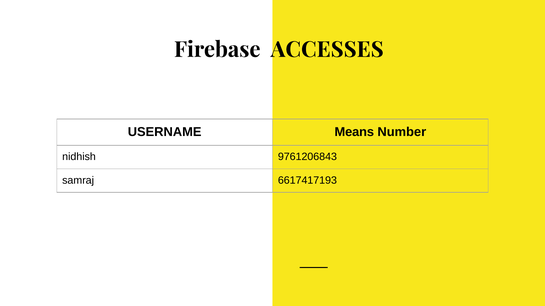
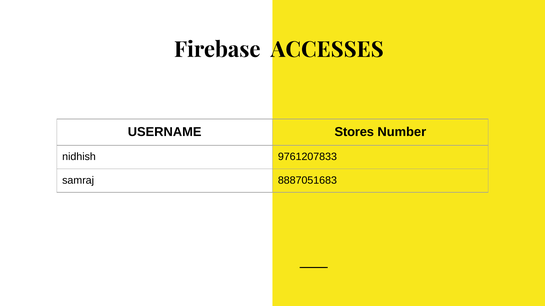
Means: Means -> Stores (354, 132)
9761206843: 9761206843 -> 9761207833 (307, 157)
6617417193: 6617417193 -> 8887051683 (307, 181)
